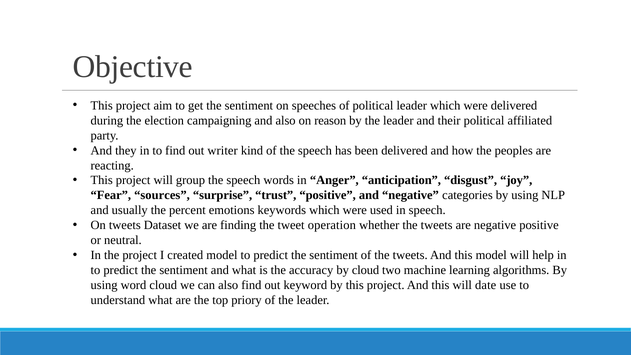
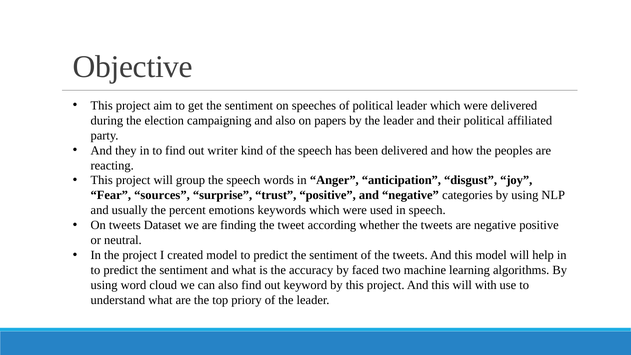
reason: reason -> papers (330, 120)
operation: operation -> according (332, 225)
by cloud: cloud -> faced (365, 270)
date: date -> with (486, 285)
